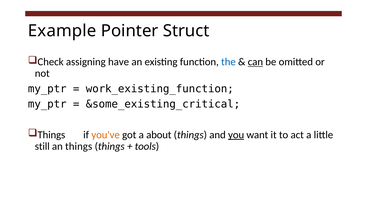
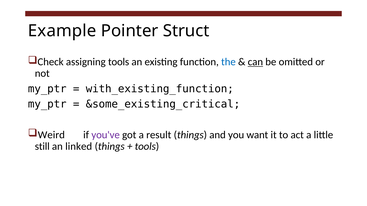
assigning have: have -> tools (119, 62)
work_existing_function: work_existing_function -> with_existing_function (160, 89)
Things: Things -> Weird (51, 135)
you've colour: orange -> purple (106, 135)
about: about -> result (159, 135)
you underline: present -> none (236, 135)
an things: things -> linked (79, 147)
